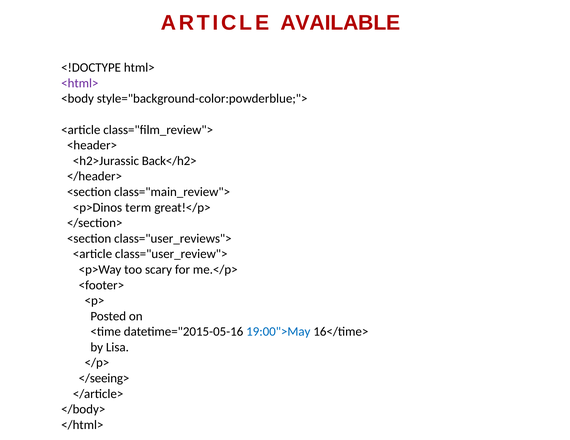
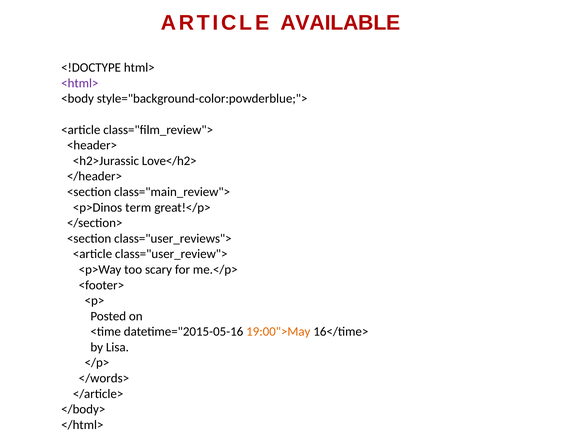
Back</h2>: Back</h2> -> Love</h2> (169, 161)
19:00">May colour: blue -> orange (278, 332)
</seeing>: </seeing> -> </words> (104, 379)
